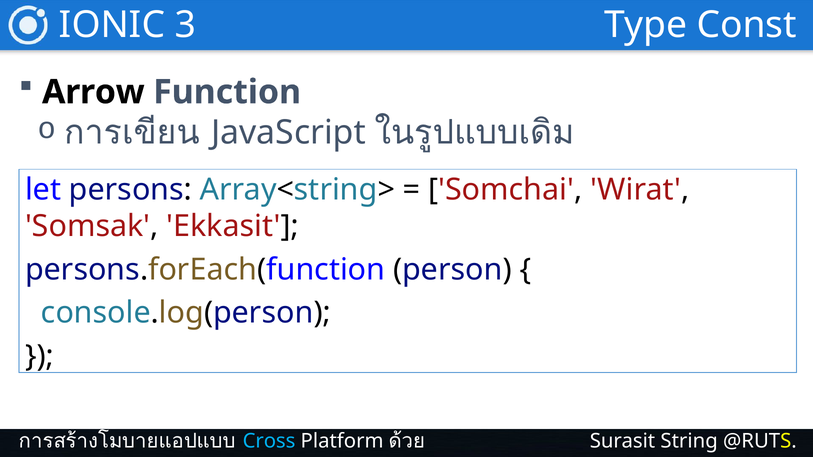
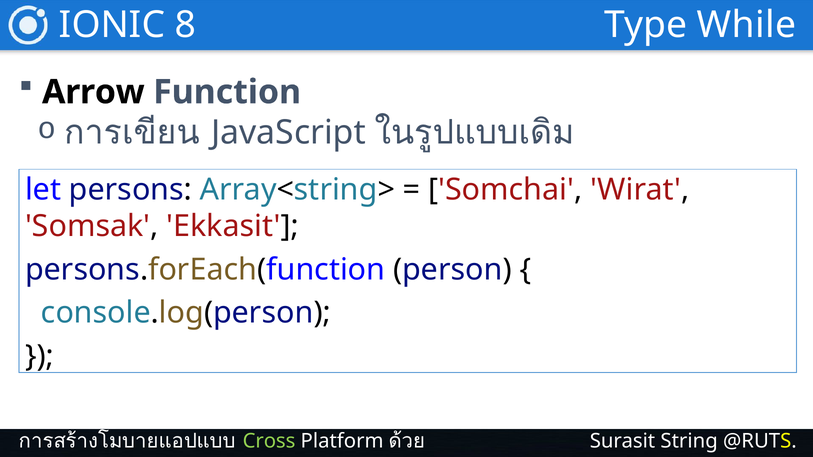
Const: Const -> While (746, 25)
3: 3 -> 8 (185, 25)
Cross colour: light blue -> light green (269, 441)
